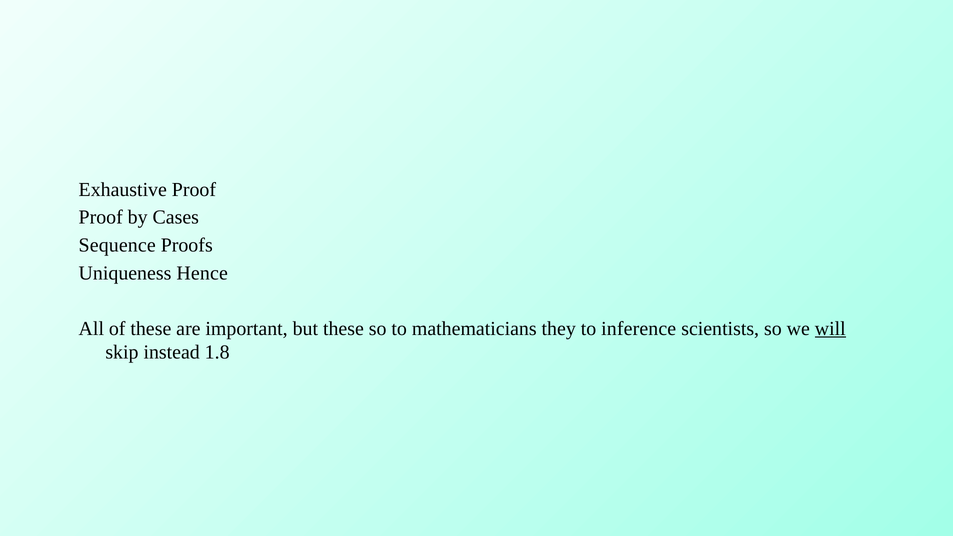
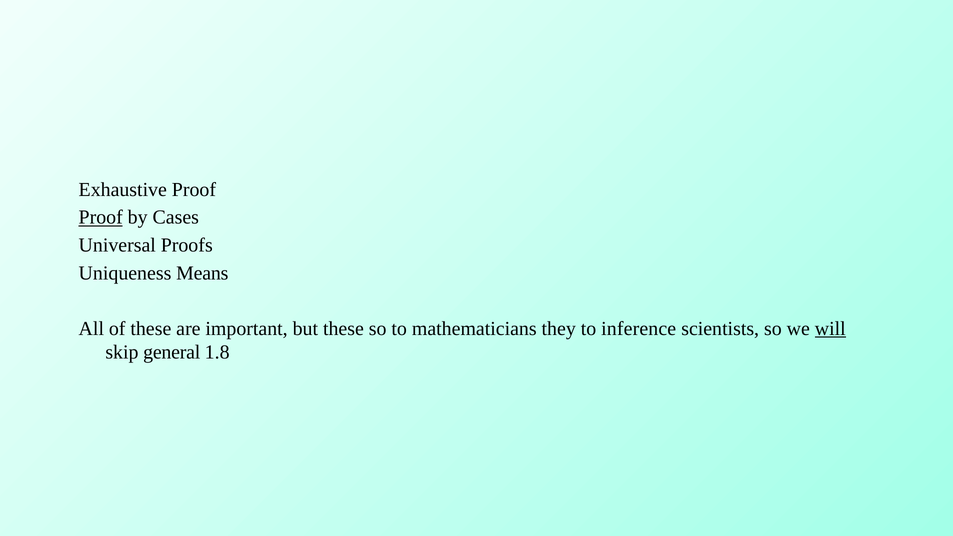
Proof underline: none -> present (101, 217)
Sequence: Sequence -> Universal (117, 245)
Hence: Hence -> Means (202, 273)
instead: instead -> general (172, 352)
